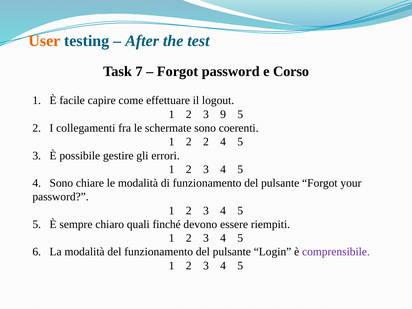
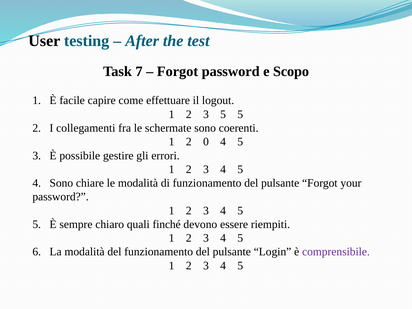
User colour: orange -> black (44, 41)
Corso: Corso -> Scopo (291, 72)
3 9: 9 -> 5 (223, 114)
2 2: 2 -> 0 (206, 142)
